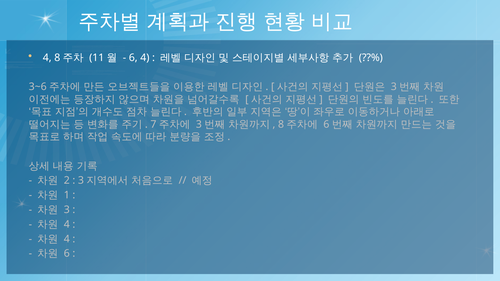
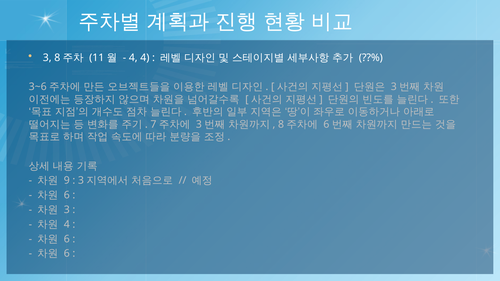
4: 4 -> 3 (47, 58)
6: 6 -> 4 (133, 58)
2: 2 -> 9 (67, 181)
1: 1 -> 6 (67, 195)
4: 4 -> 6 (67, 239)
